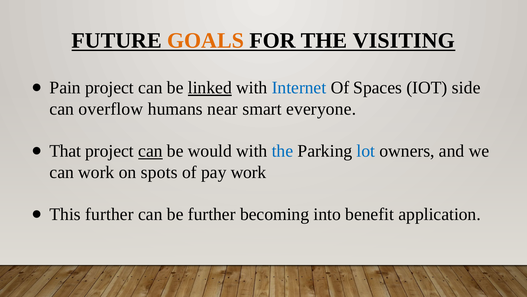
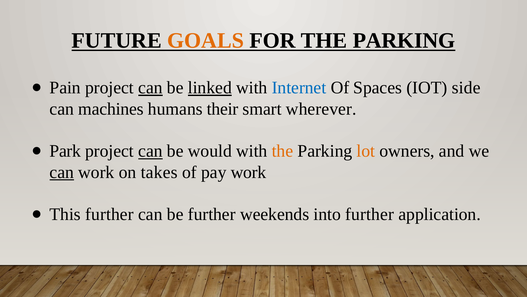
FOR THE VISITING: VISITING -> PARKING (404, 41)
can underline: none -> present (150, 88)
overflow: overflow -> machines (111, 109)
near: near -> their (223, 109)
everyone: everyone -> wherever (321, 109)
That: That -> Park (65, 151)
the colour: blue -> orange (282, 151)
lot colour: blue -> orange (366, 151)
can underline: none -> present (62, 172)
spots: spots -> takes (159, 172)
becoming: becoming -> weekends (275, 214)
into benefit: benefit -> further (370, 214)
